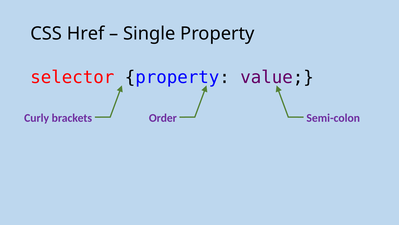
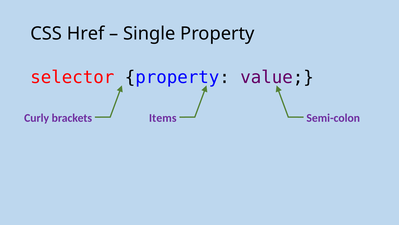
Order: Order -> Items (163, 118)
